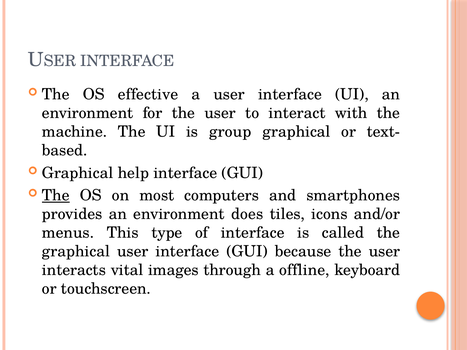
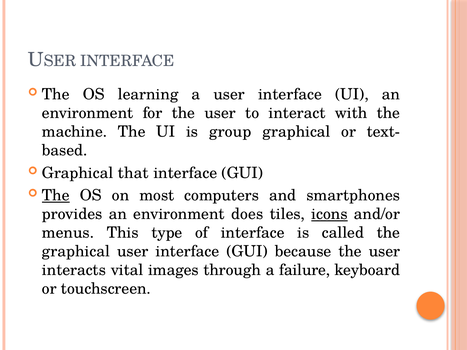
effective: effective -> learning (148, 94)
help: help -> that (133, 173)
icons underline: none -> present (329, 214)
offline: offline -> failure (305, 270)
